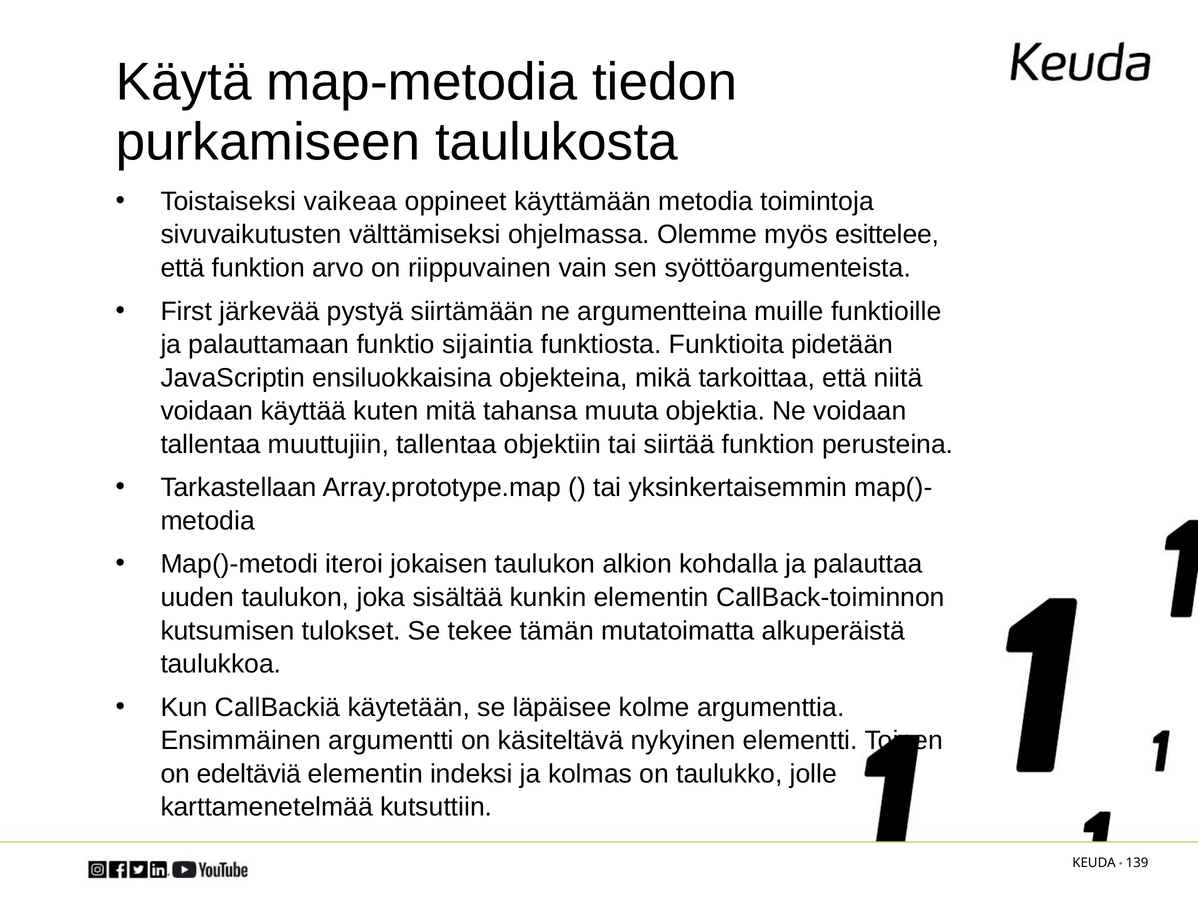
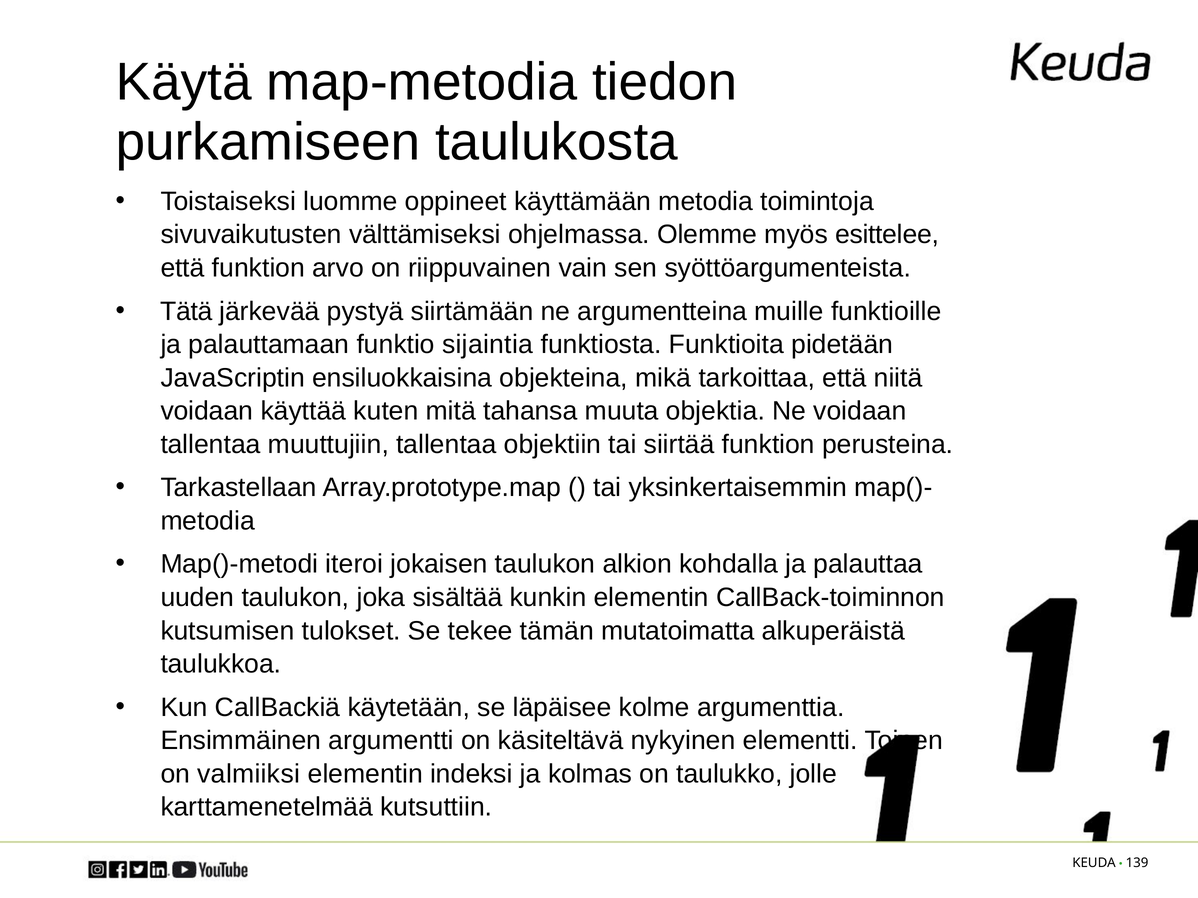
vaikeaa: vaikeaa -> luomme (350, 202)
First: First -> Tätä (186, 311)
edeltäviä: edeltäviä -> valmiiksi (249, 774)
